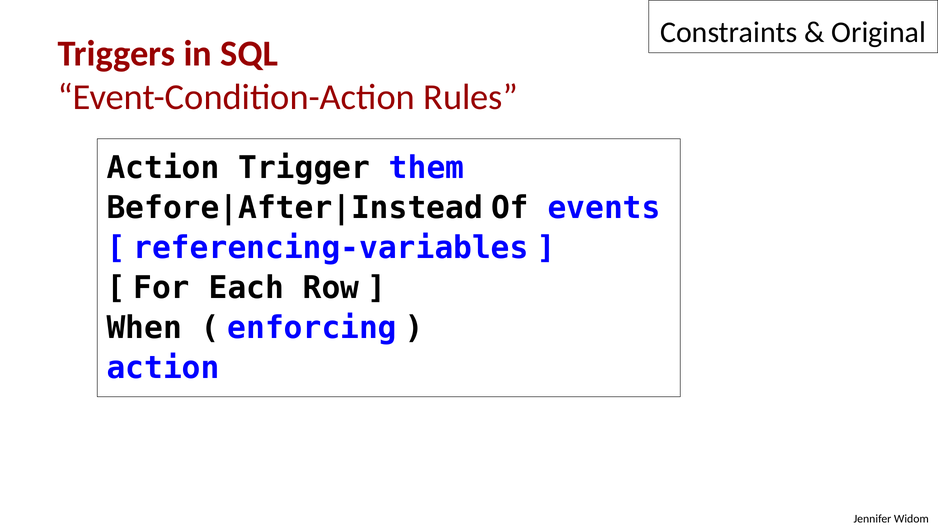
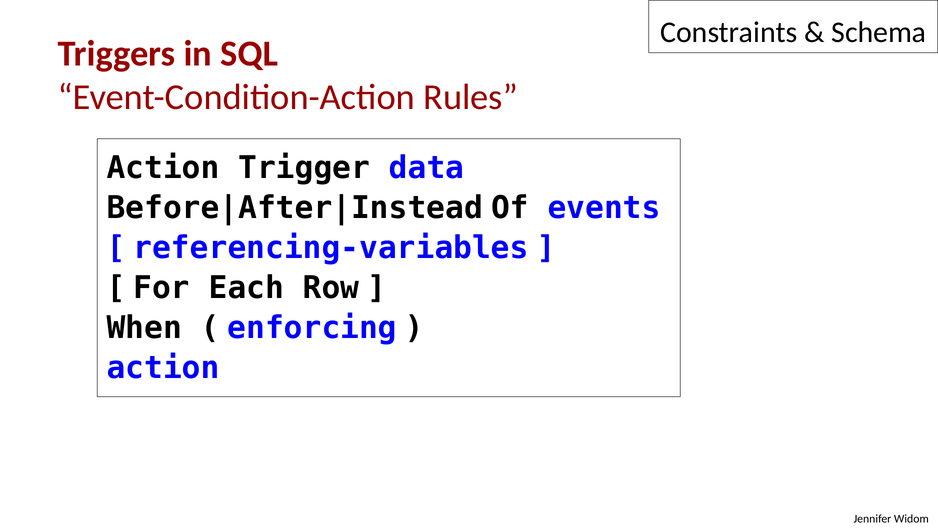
Original: Original -> Schema (879, 32)
them: them -> data (427, 168)
